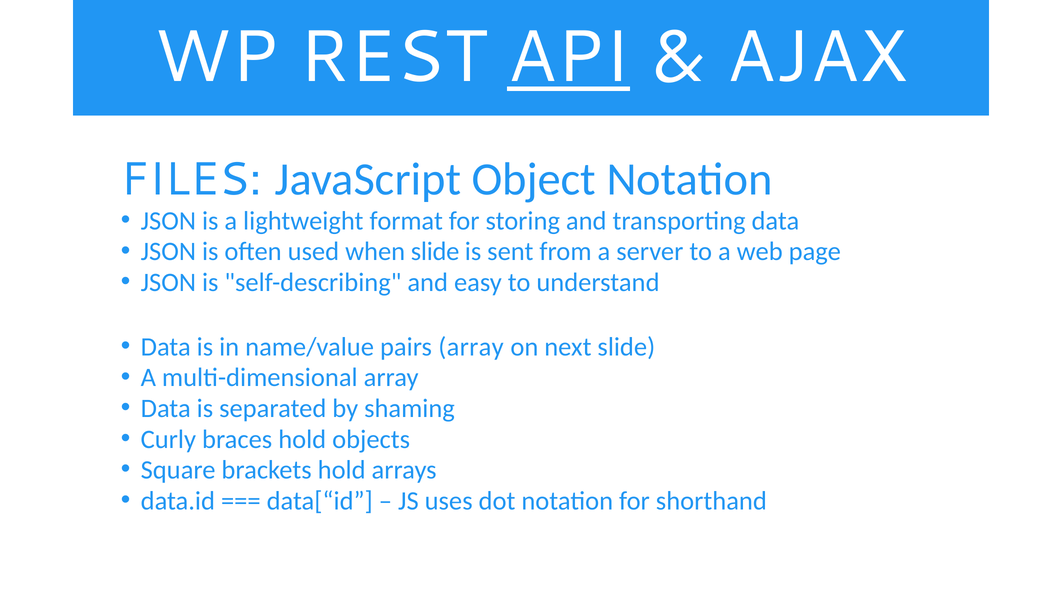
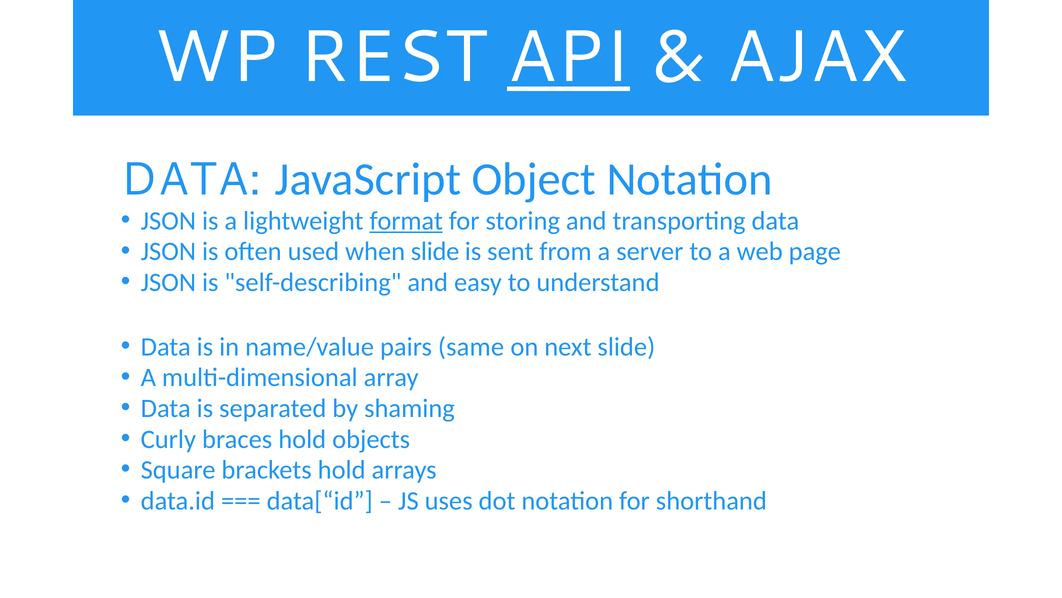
FILES: FILES -> DATA (191, 179)
format underline: none -> present (406, 221)
pairs array: array -> same (471, 346)
